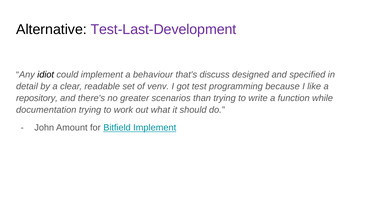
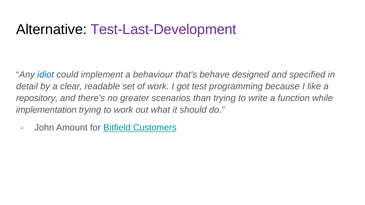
idiot colour: black -> blue (46, 75)
discuss: discuss -> behave (215, 75)
of venv: venv -> work (158, 87)
documentation: documentation -> implementation (46, 110)
Bitfield Implement: Implement -> Customers (155, 128)
